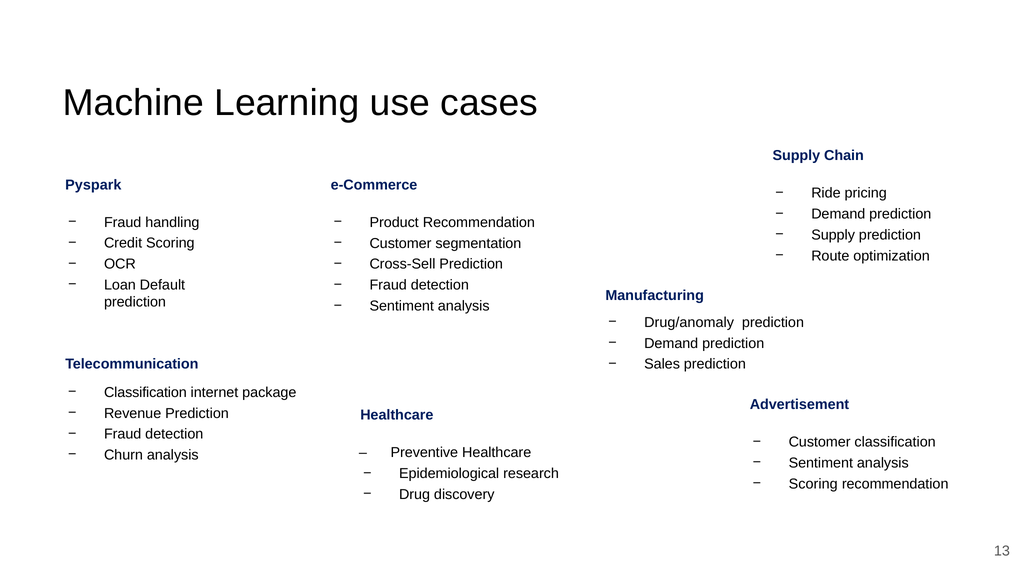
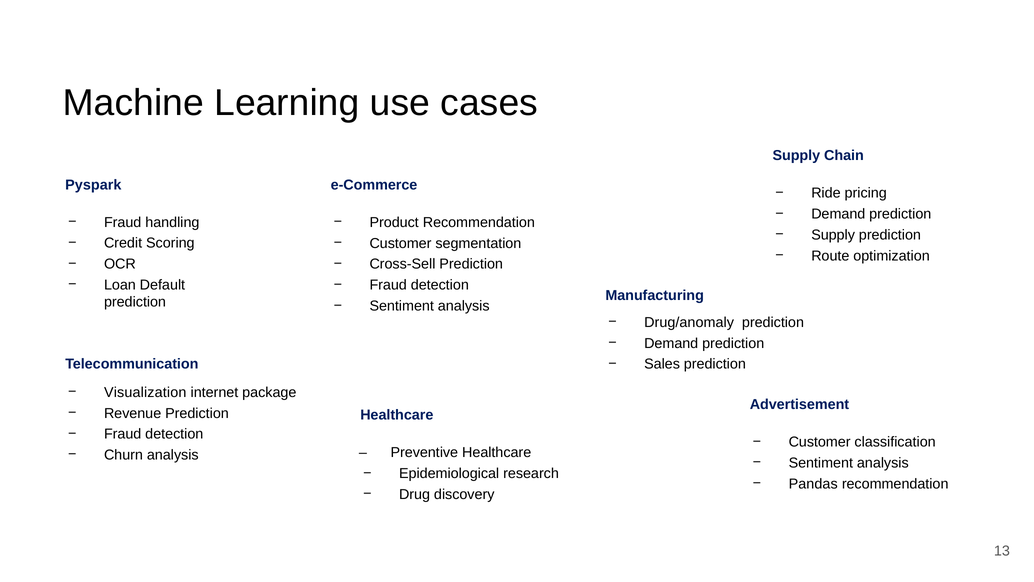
Classification: Classification -> Visualization (145, 392)
Scoring: Scoring -> Pandas (813, 484)
